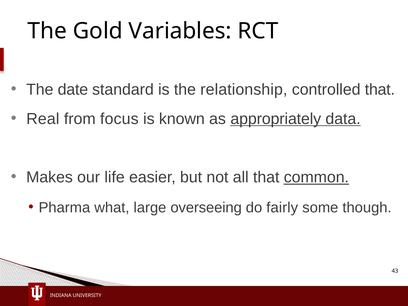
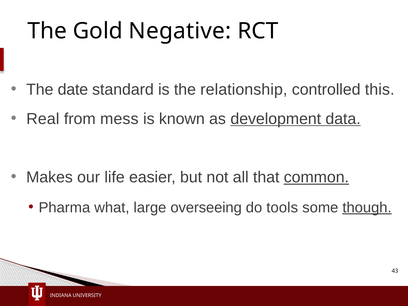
Variables: Variables -> Negative (180, 31)
controlled that: that -> this (380, 90)
focus: focus -> mess (119, 119)
appropriately: appropriately -> development (276, 119)
fairly: fairly -> tools (282, 208)
though underline: none -> present (367, 208)
